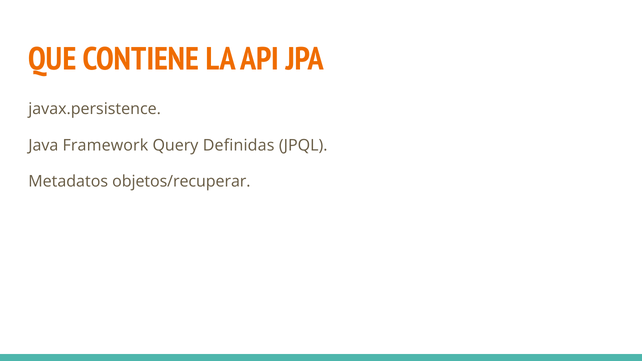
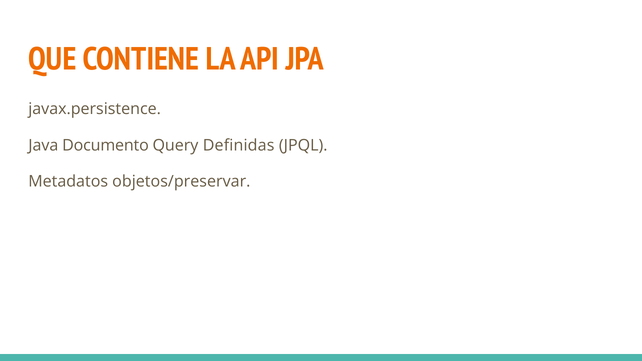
Framework: Framework -> Documento (106, 145)
objetos/recuperar: objetos/recuperar -> objetos/preservar (181, 182)
